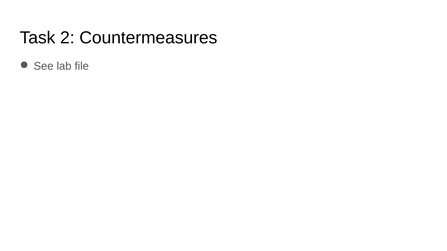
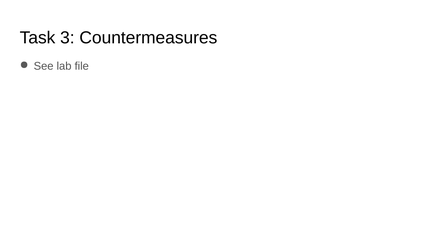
2: 2 -> 3 (67, 38)
